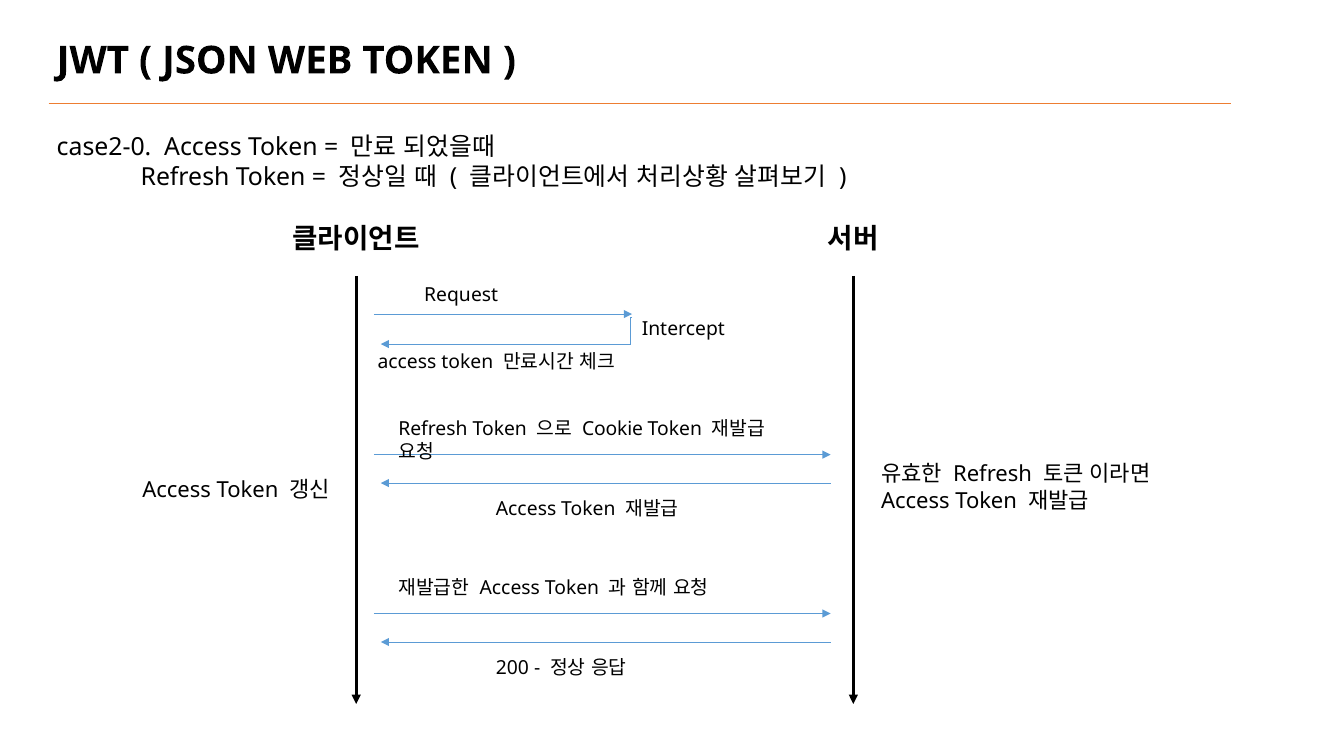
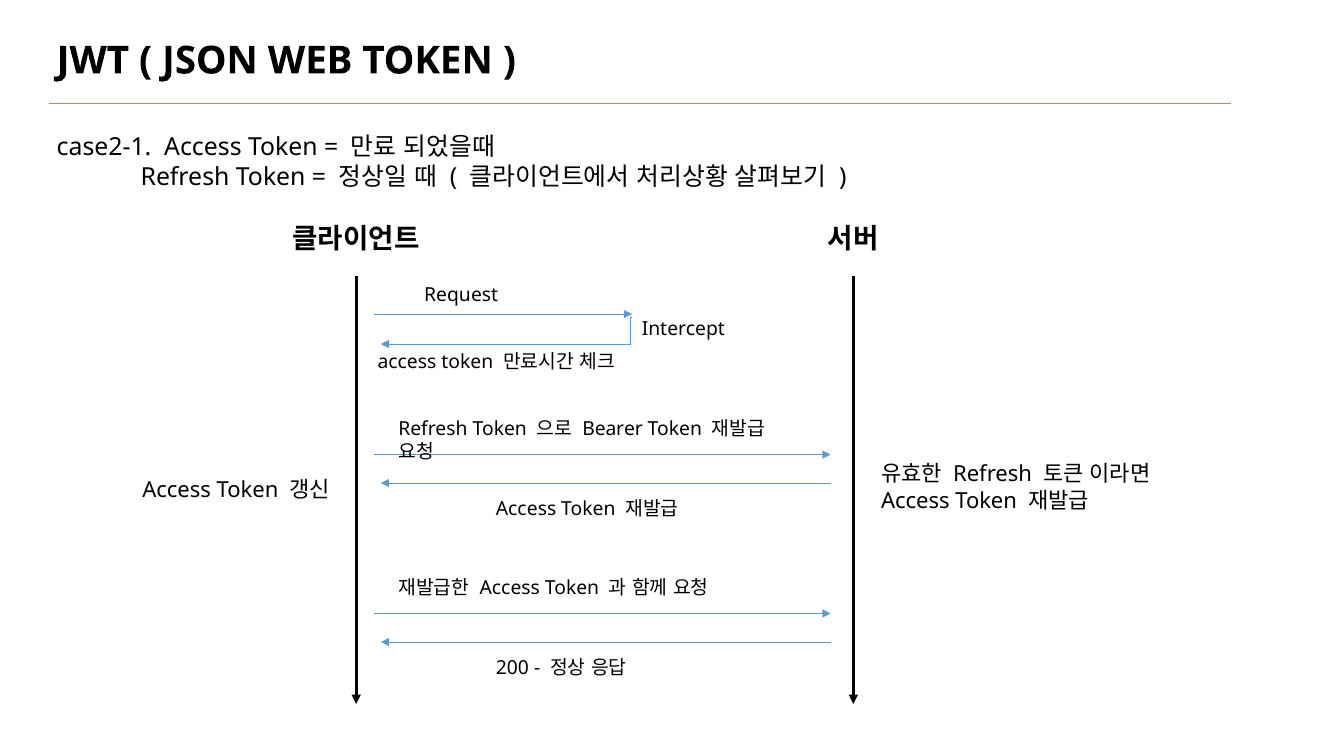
case2-0: case2-0 -> case2-1 (104, 147)
Cookie: Cookie -> Bearer (613, 429)
